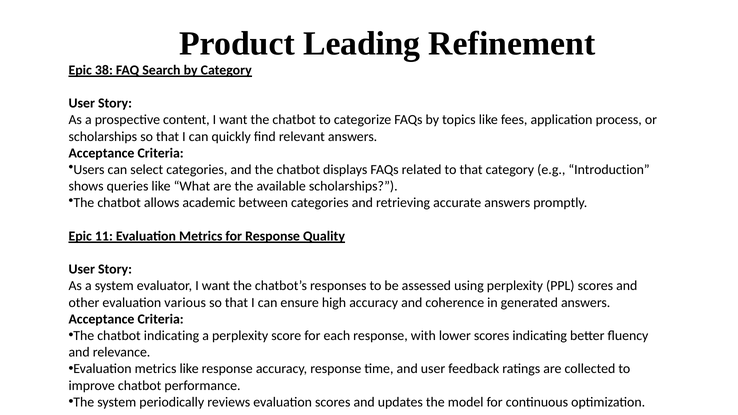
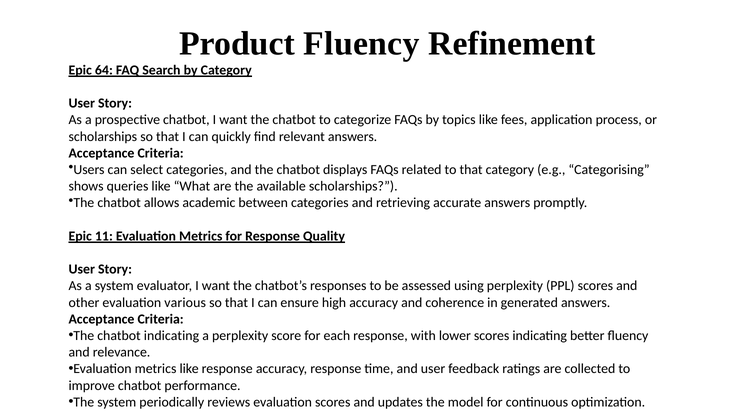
Product Leading: Leading -> Fluency (362, 43)
38: 38 -> 64 (104, 70)
prospective content: content -> chatbot (186, 120)
Introduction: Introduction -> Categorising (609, 170)
